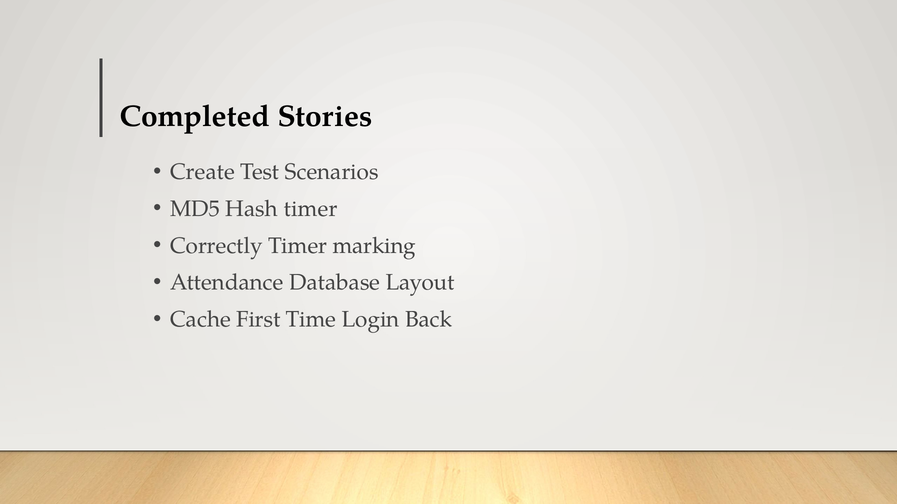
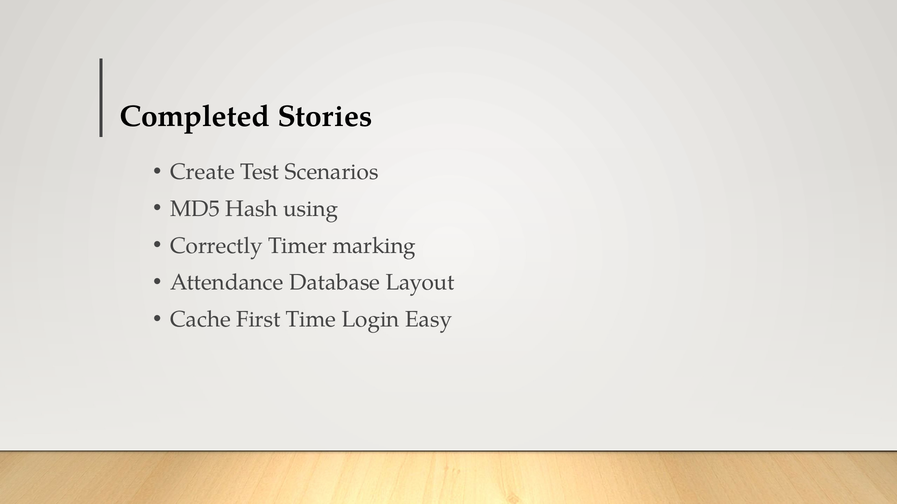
Hash timer: timer -> using (311, 209)
Back: Back -> Easy (429, 320)
